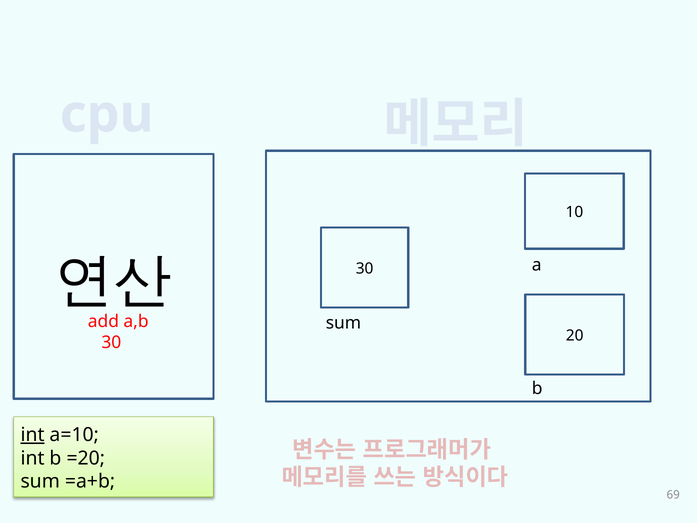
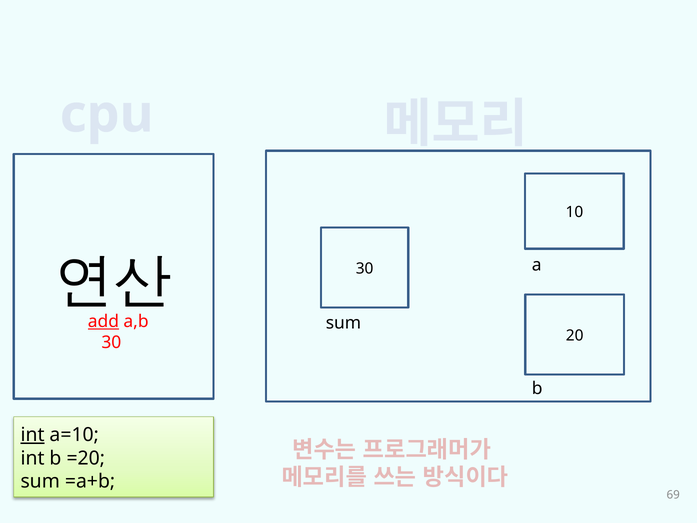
add underline: none -> present (103, 321)
